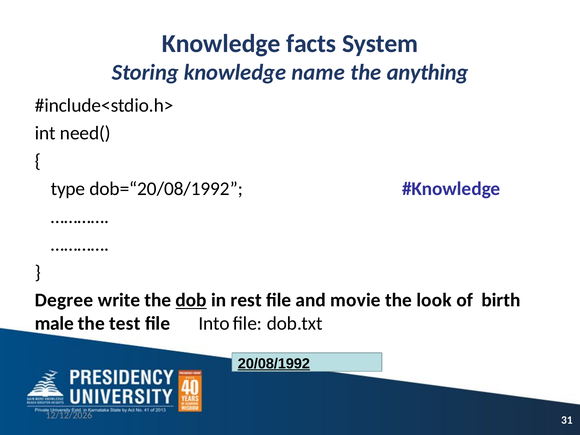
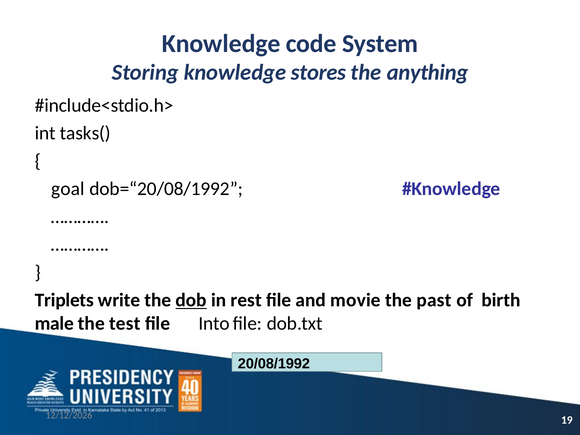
facts: facts -> code (311, 44)
name: name -> stores (318, 72)
need(: need( -> tasks( (85, 133)
type: type -> goal (68, 189)
Degree: Degree -> Triplets (64, 300)
look: look -> past (434, 300)
20/08/1992 underline: present -> none (274, 364)
31: 31 -> 19 (567, 420)
